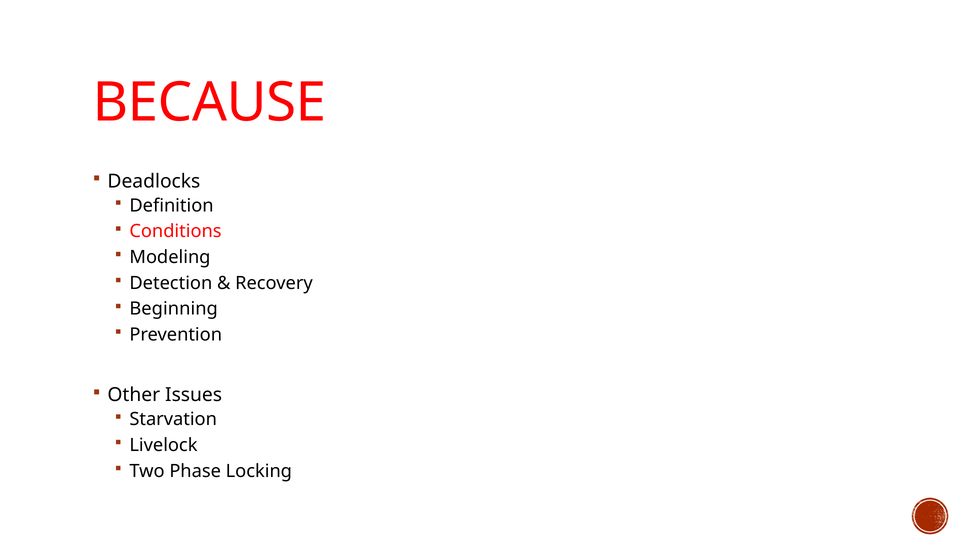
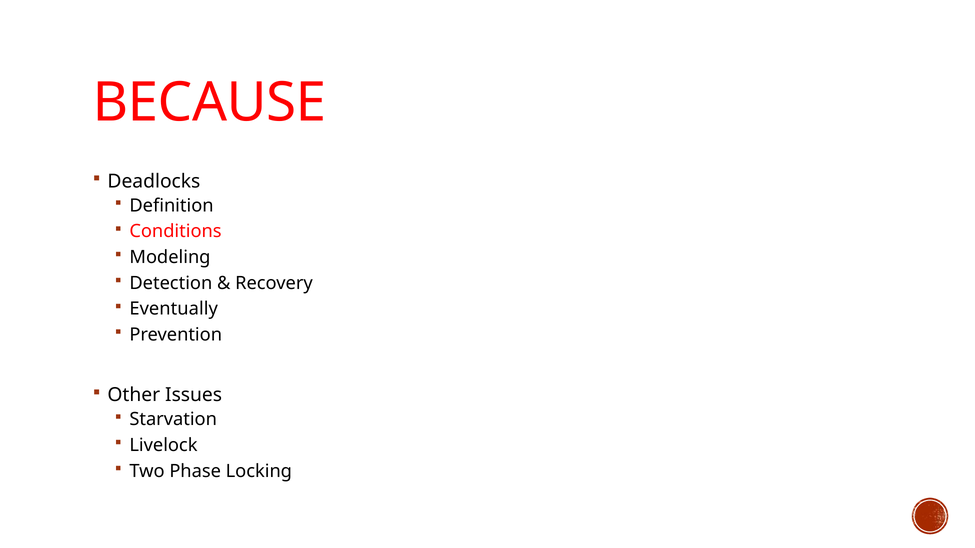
Beginning: Beginning -> Eventually (174, 309)
